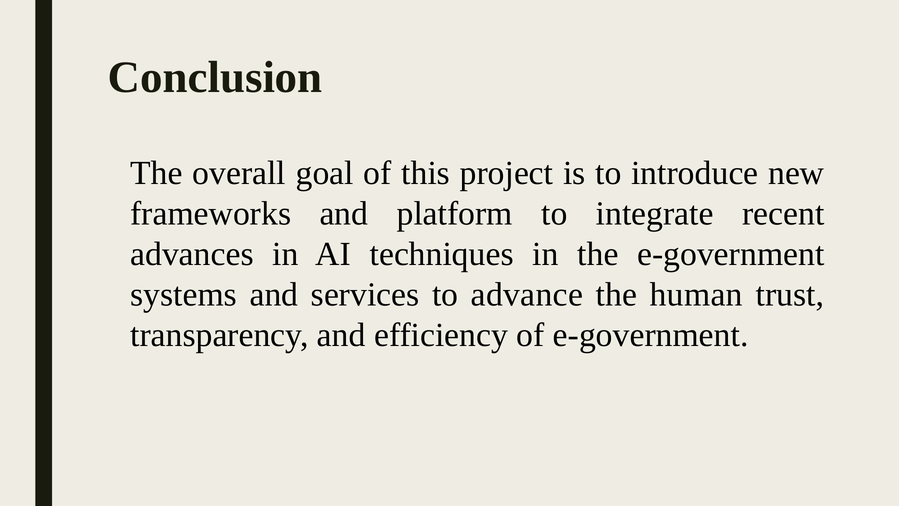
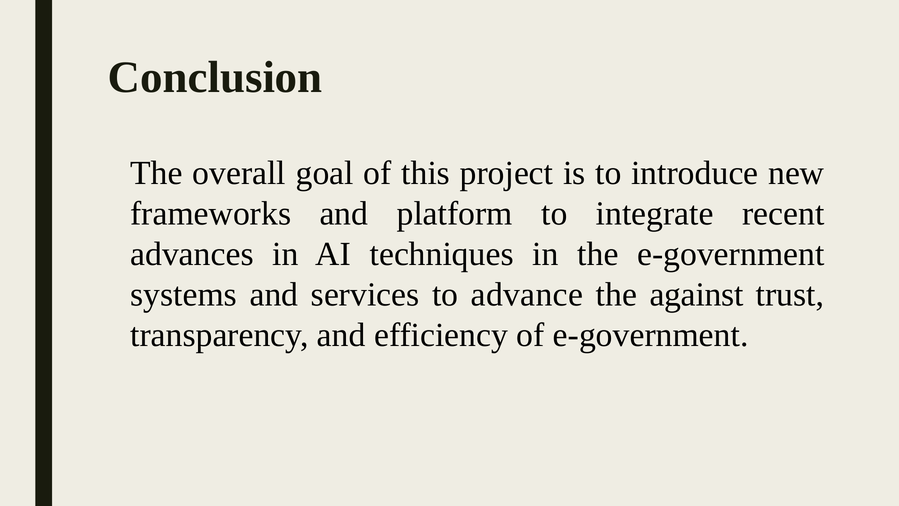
human: human -> against (697, 295)
